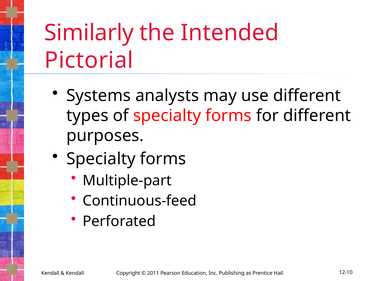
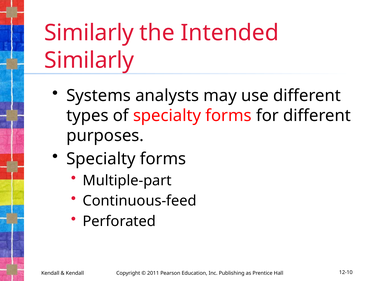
Pictorial: Pictorial -> Similarly (89, 60)
